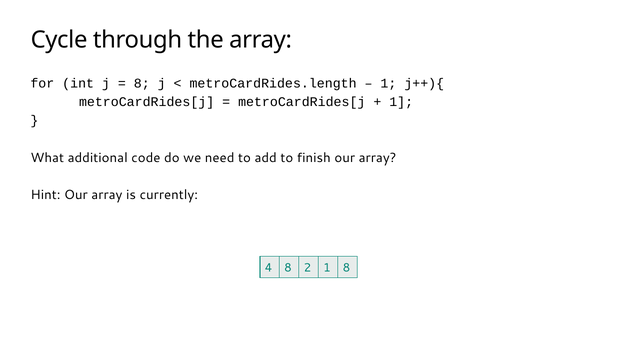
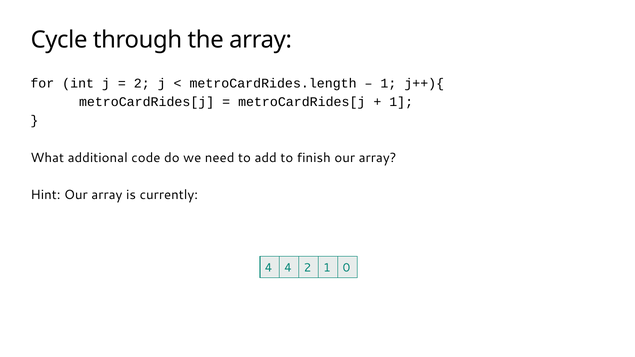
8: 8 -> 2 (142, 84)
4 8: 8 -> 4 (288, 268)
1 8: 8 -> 0 (346, 268)
